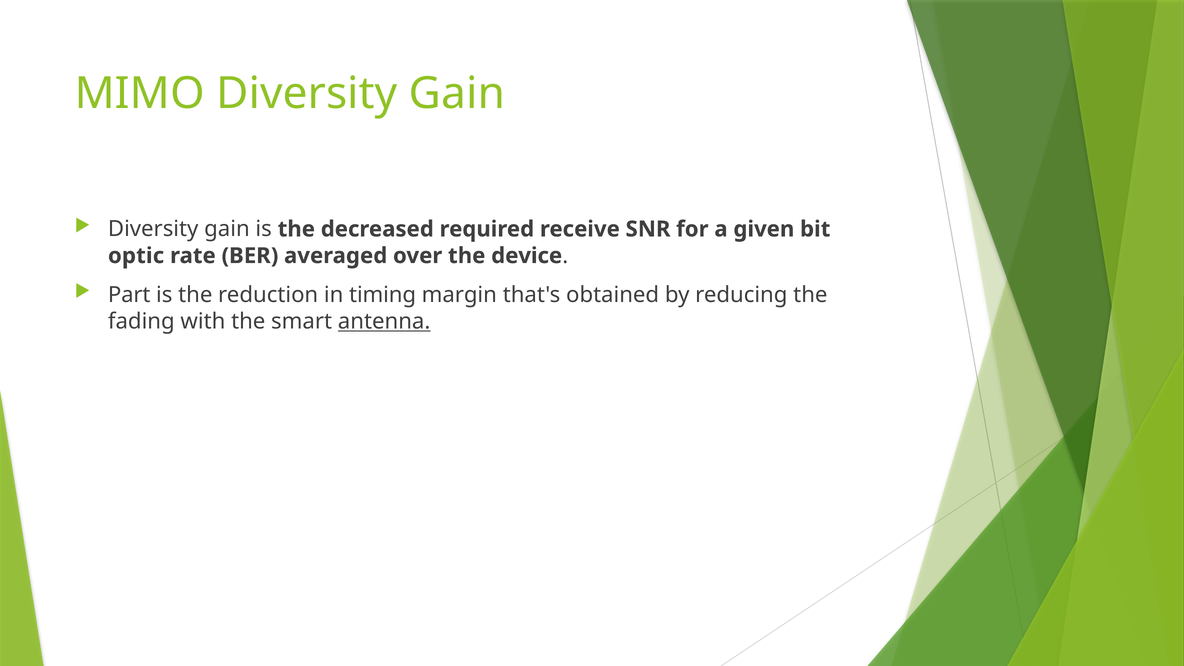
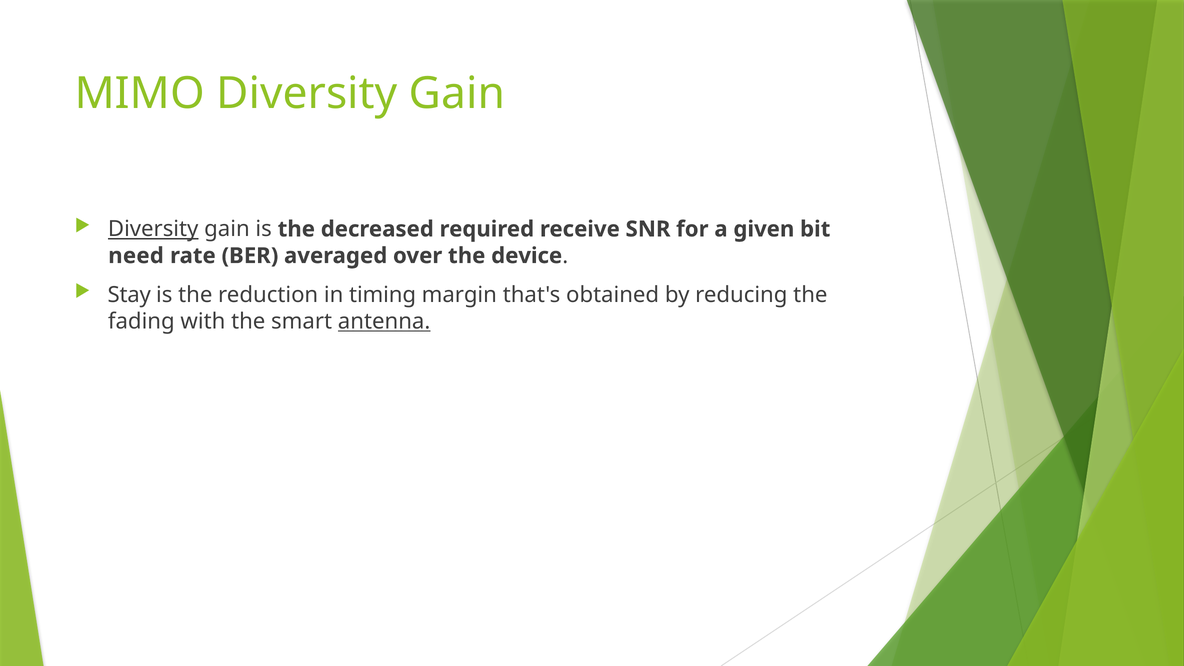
Diversity underline: none -> present (153, 229)
optic: optic -> need (136, 256)
Part: Part -> Stay (129, 295)
